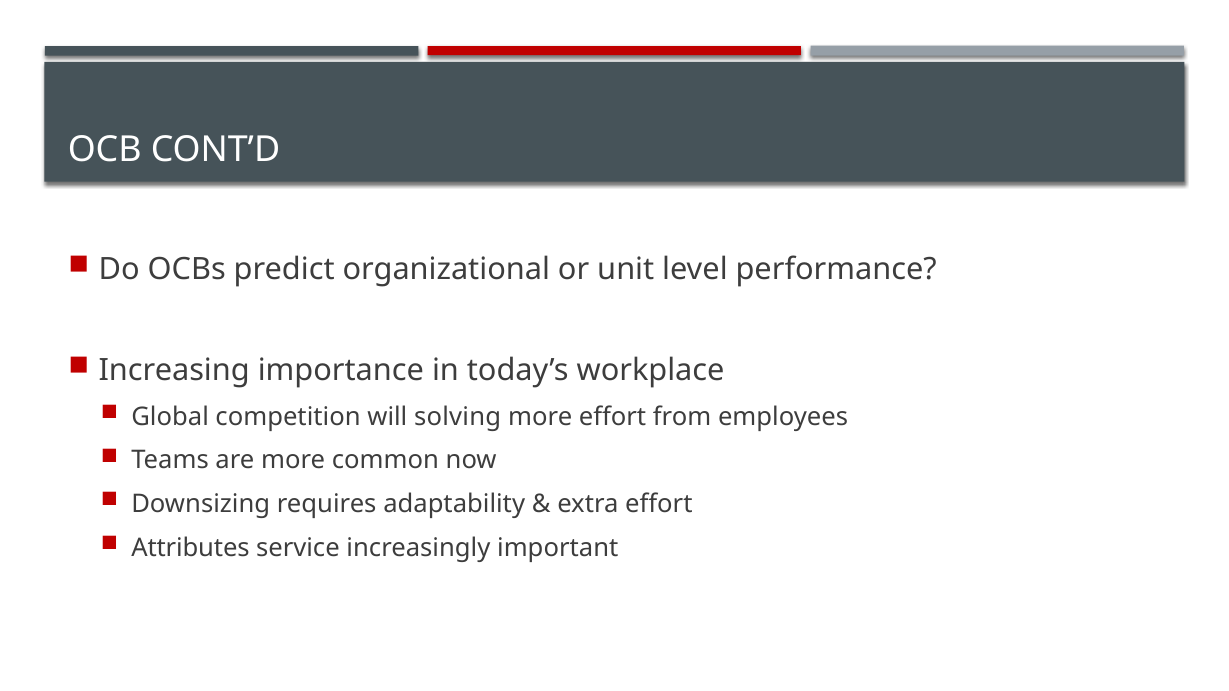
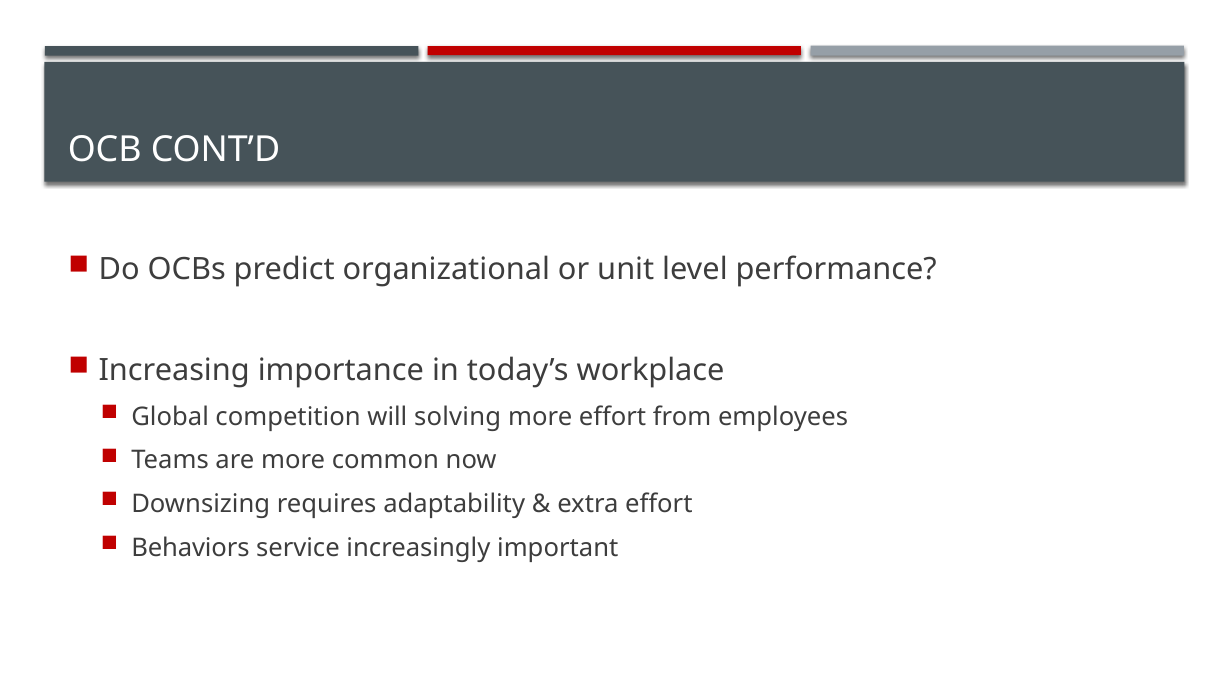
Attributes: Attributes -> Behaviors (190, 548)
